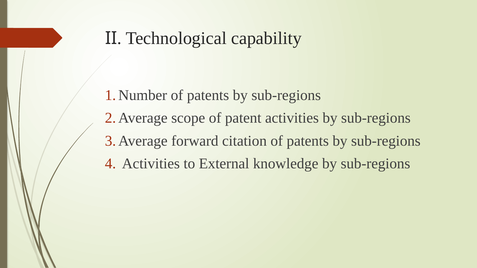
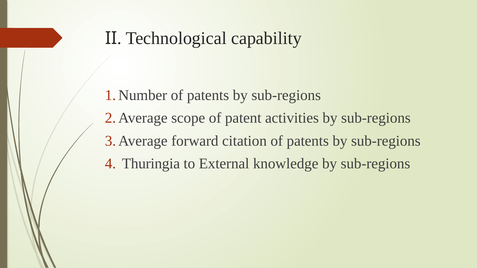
Activities: Activities -> Thuringia (151, 164)
